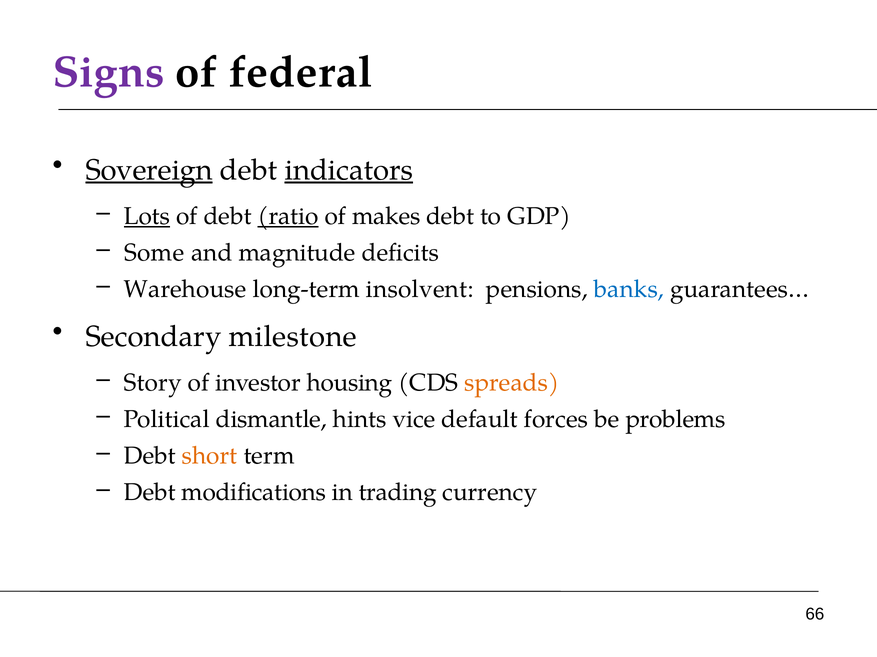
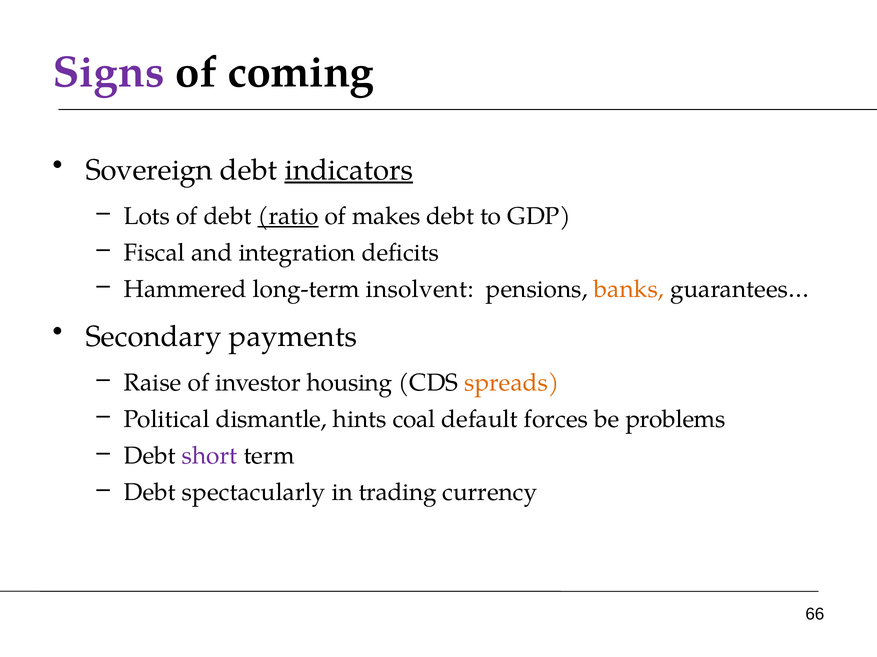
federal: federal -> coming (301, 72)
Sovereign underline: present -> none (149, 170)
Lots underline: present -> none (147, 217)
Some: Some -> Fiscal (154, 253)
magnitude: magnitude -> integration (297, 253)
Warehouse: Warehouse -> Hammered (185, 290)
banks colour: blue -> orange (629, 290)
milestone: milestone -> payments (293, 337)
Story: Story -> Raise (153, 383)
vice: vice -> coal (414, 420)
short colour: orange -> purple (210, 456)
modifications: modifications -> spectacularly (254, 493)
